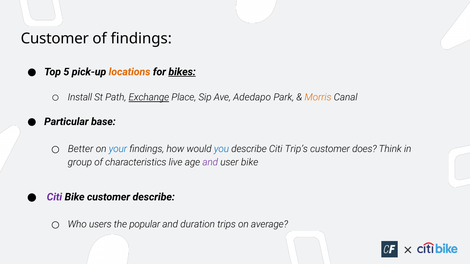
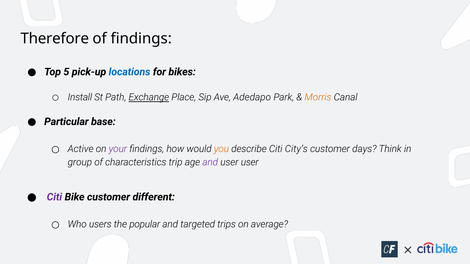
Customer: Customer -> Therefore (55, 39)
locations colour: orange -> blue (130, 72)
bikes underline: present -> none (182, 72)
Better: Better -> Active (81, 149)
your colour: blue -> purple (118, 149)
you colour: blue -> orange (221, 149)
Trip’s: Trip’s -> City’s (296, 149)
does: does -> days (364, 149)
live: live -> trip (176, 162)
user bike: bike -> user (250, 162)
customer describe: describe -> different (154, 197)
duration: duration -> targeted (198, 225)
